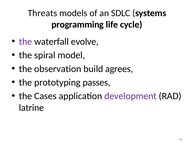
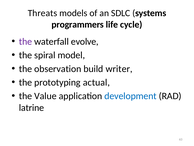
programming: programming -> programmers (78, 24)
agrees: agrees -> writer (119, 69)
passes: passes -> actual (96, 82)
Cases: Cases -> Value (45, 96)
development colour: purple -> blue (131, 96)
